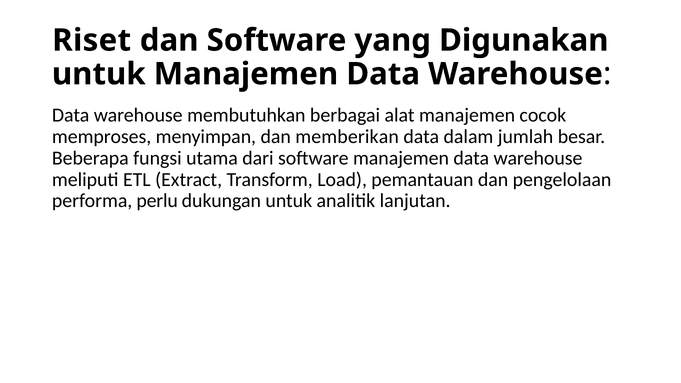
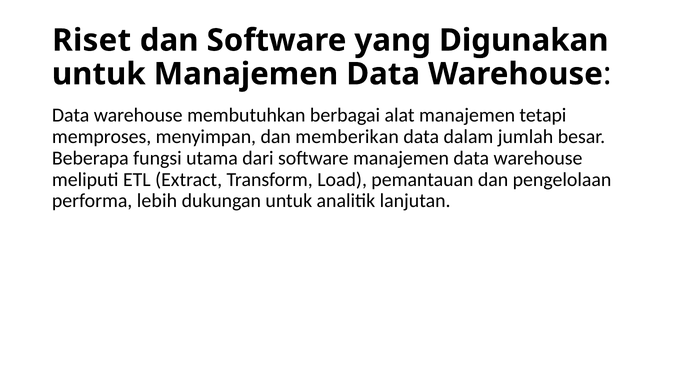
cocok: cocok -> tetapi (543, 115)
perlu: perlu -> lebih (157, 201)
